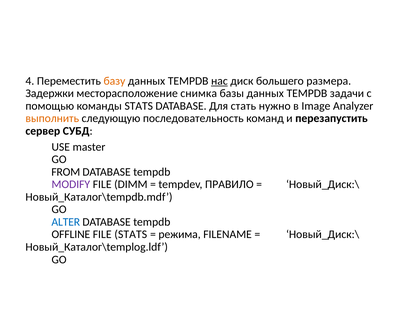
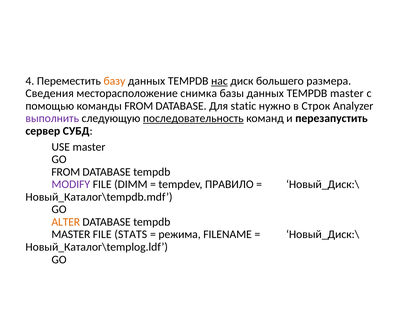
Задержки: Задержки -> Сведения (50, 93)
данных TEMPDB задачи: задачи -> master (347, 93)
команды STATS: STATS -> FROM (139, 106)
стать: стать -> static (243, 106)
Image: Image -> Строк (316, 106)
выполнить colour: orange -> purple (52, 118)
последовательность underline: none -> present (193, 118)
ALTER colour: blue -> orange (66, 222)
OFFLINE: OFFLINE -> MASTER (71, 234)
